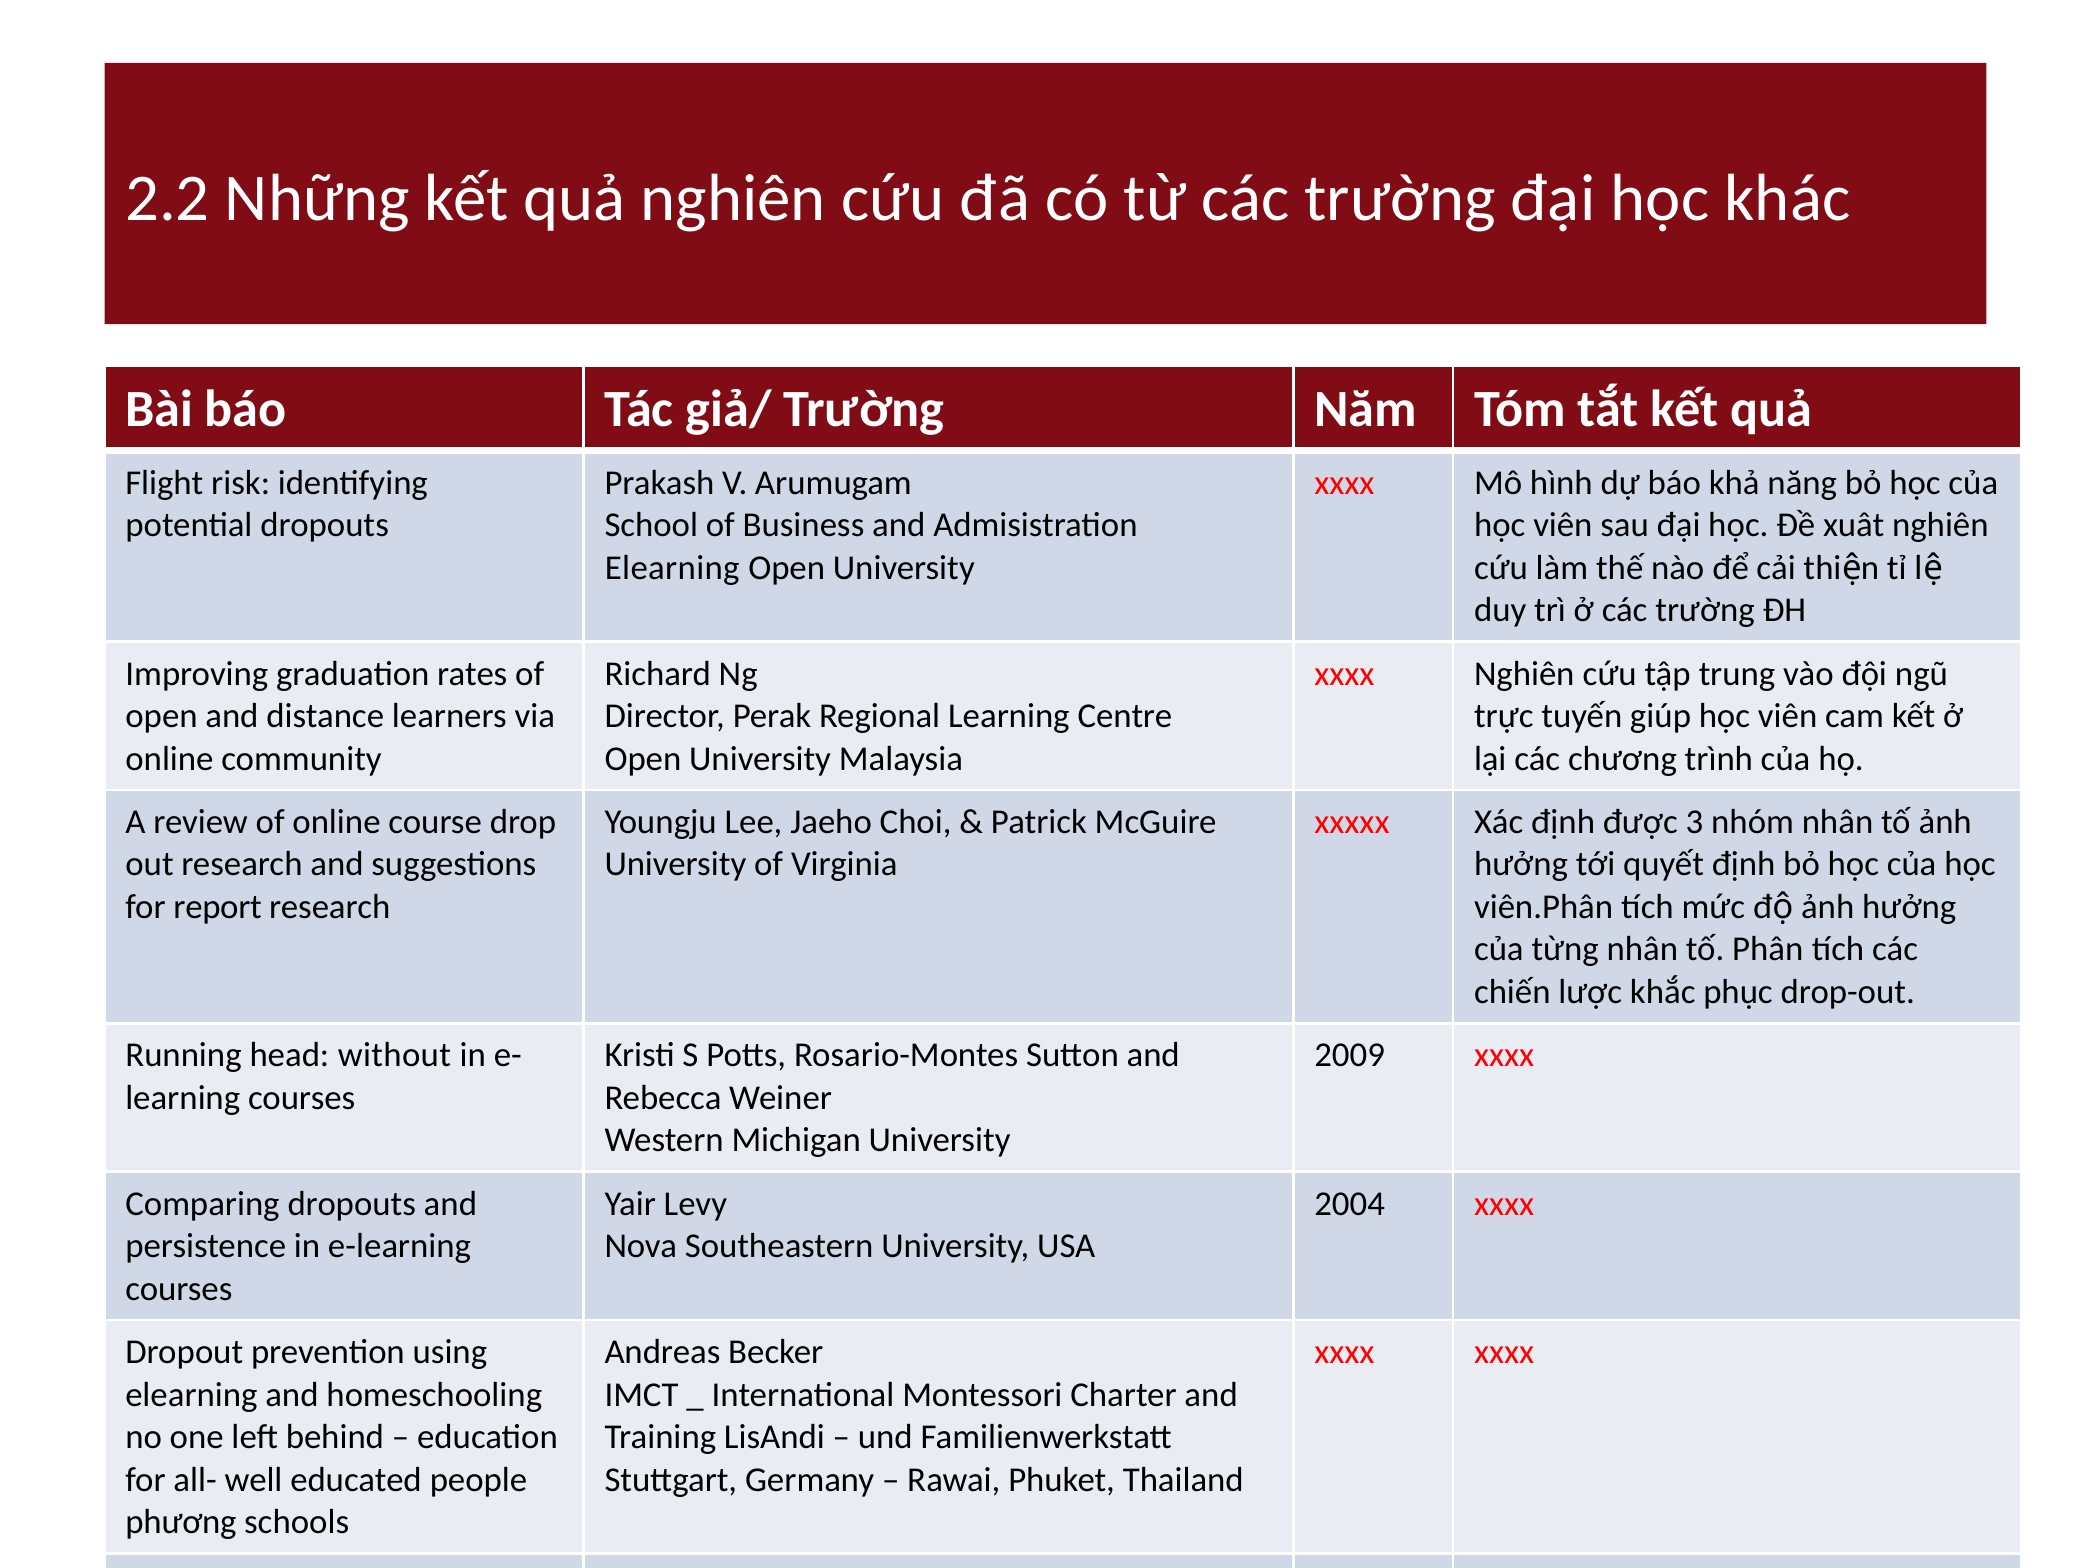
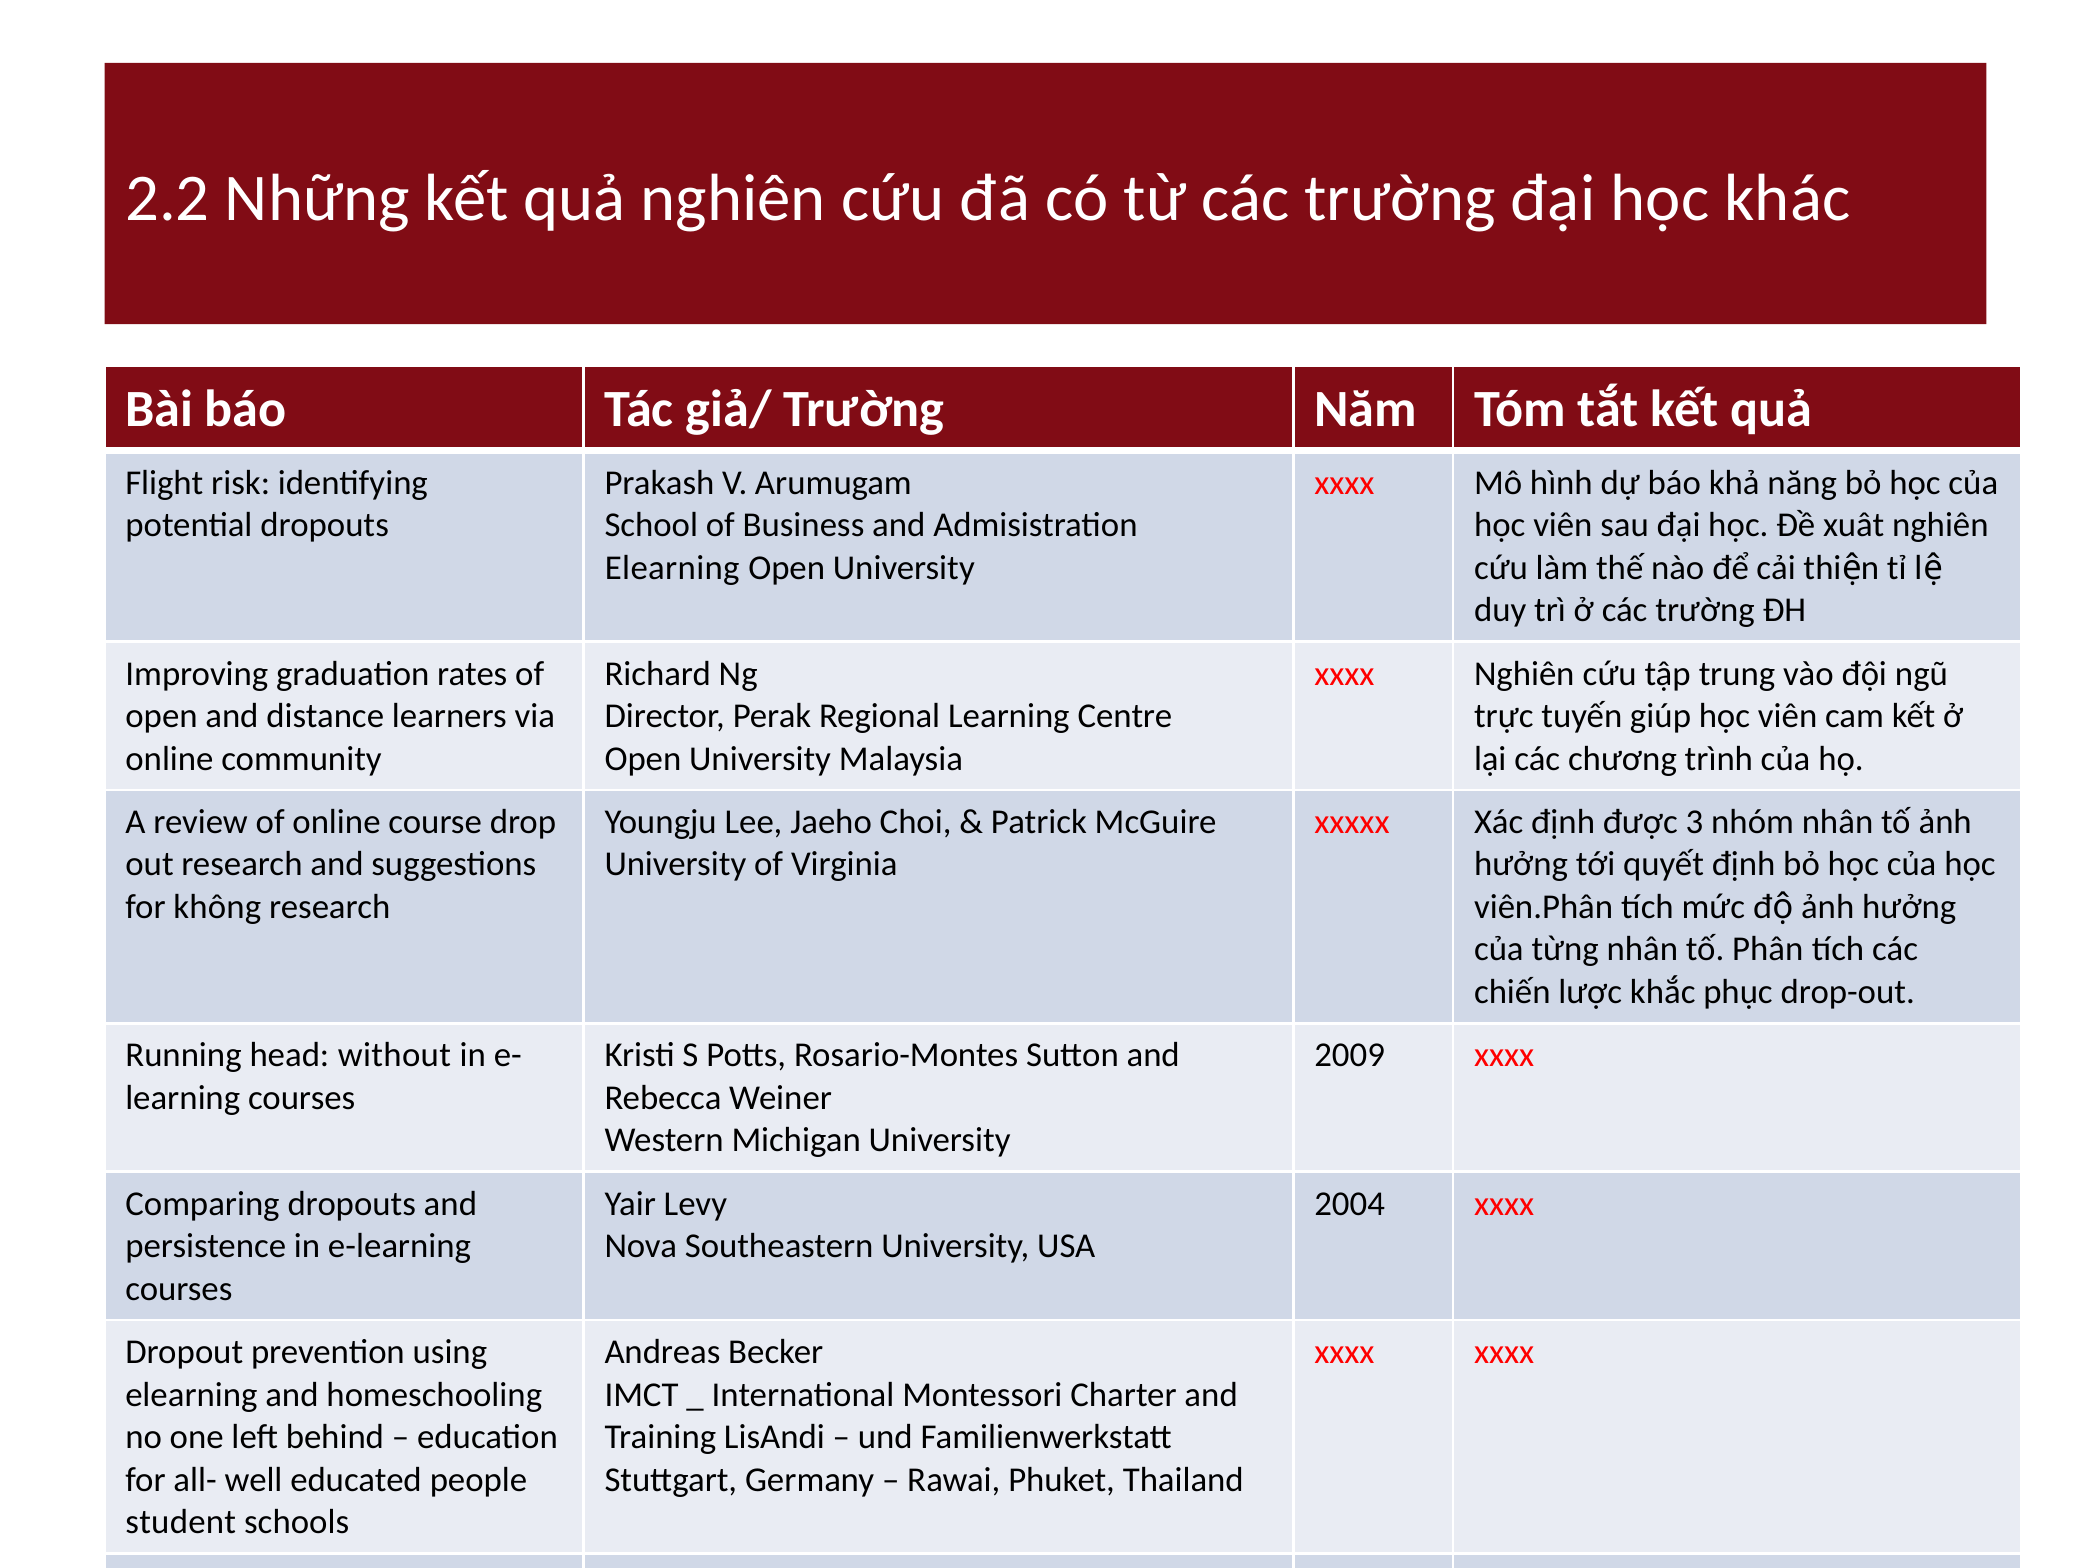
for report: report -> không (217, 907)
phương: phương -> student (181, 1522)
